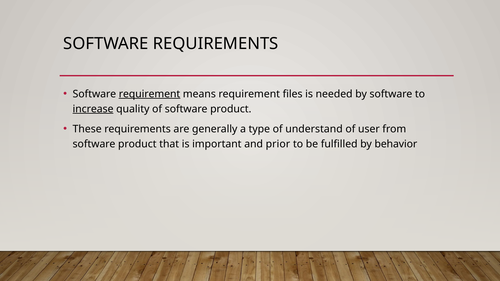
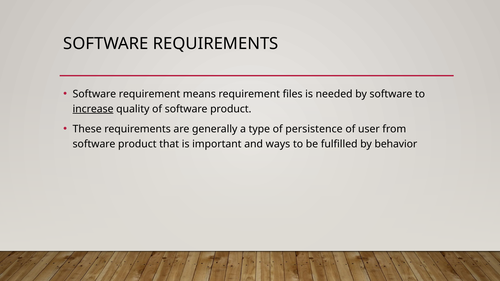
requirement underline: present -> none (149, 94)
understand: understand -> persistence (314, 129)
prior: prior -> ways (278, 144)
